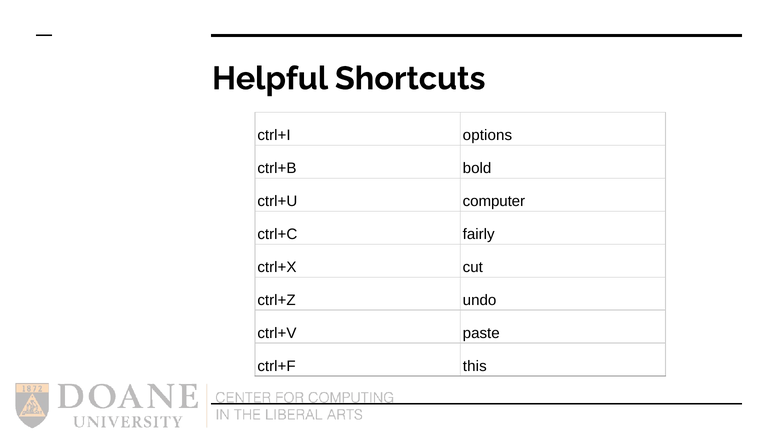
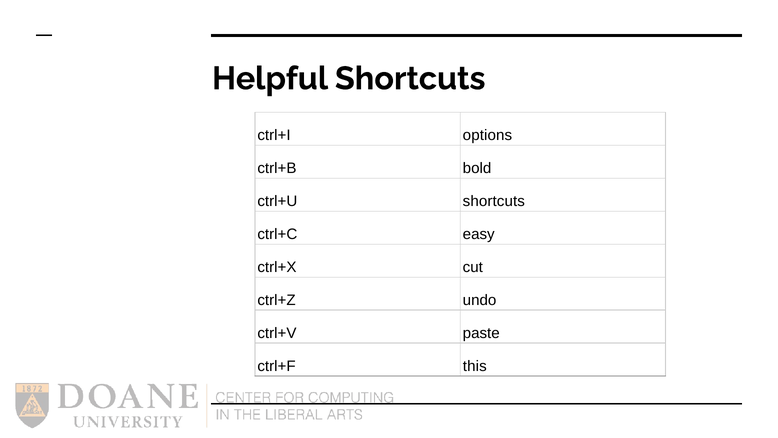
ctrl+U computer: computer -> shortcuts (494, 201)
fairly: fairly -> easy (479, 234)
